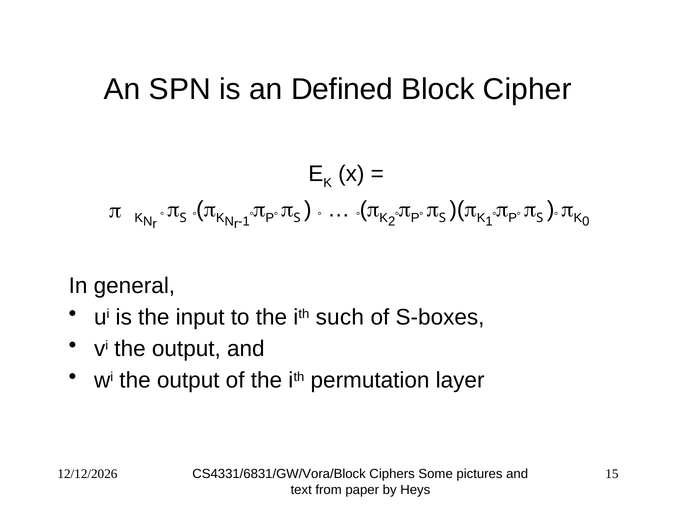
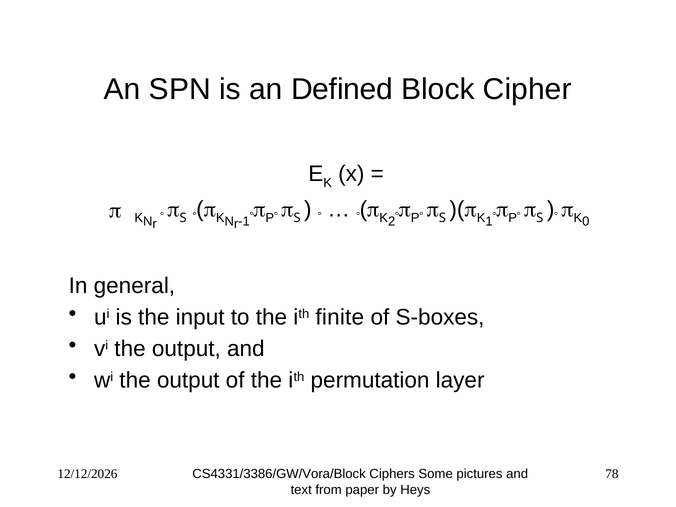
such: such -> finite (340, 317)
CS4331/6831/GW/Vora/Block: CS4331/6831/GW/Vora/Block -> CS4331/3386/GW/Vora/Block (279, 474)
15: 15 -> 78 (612, 474)
